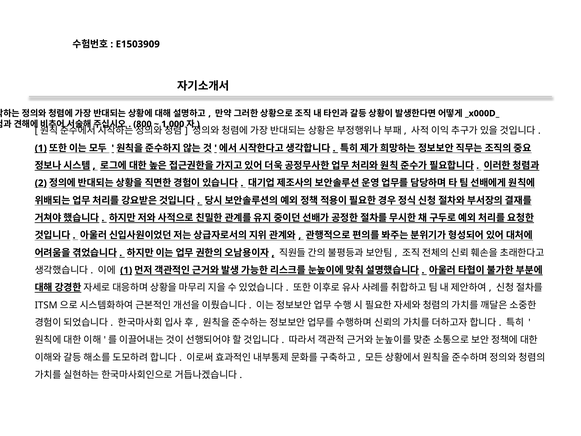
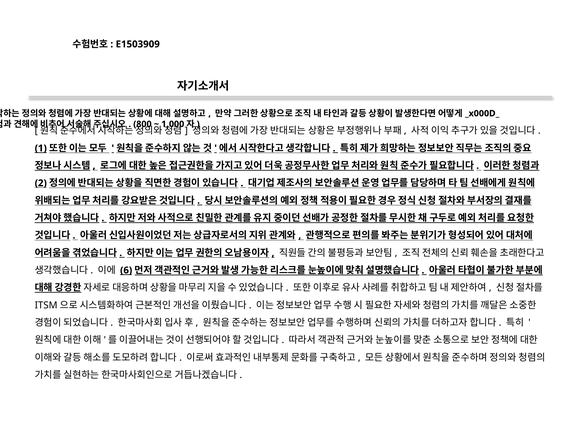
1: 1 -> 6 (126, 270)
